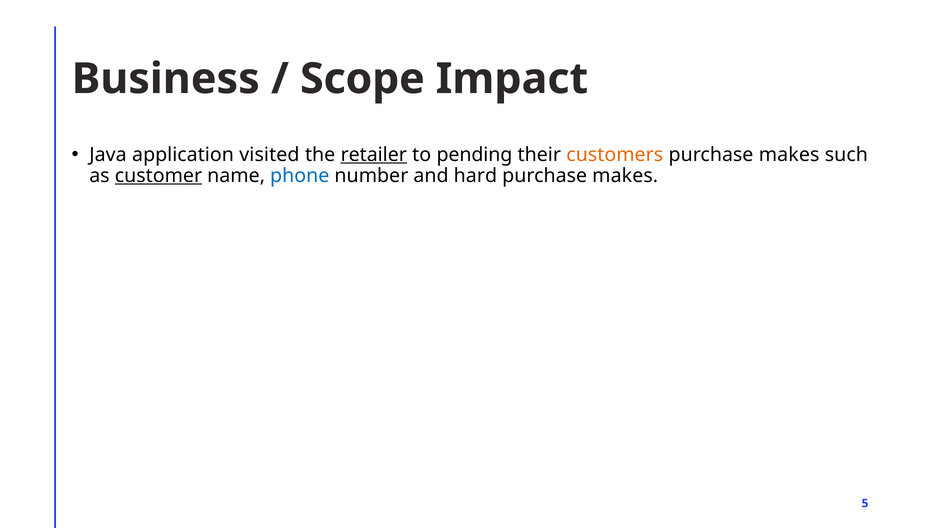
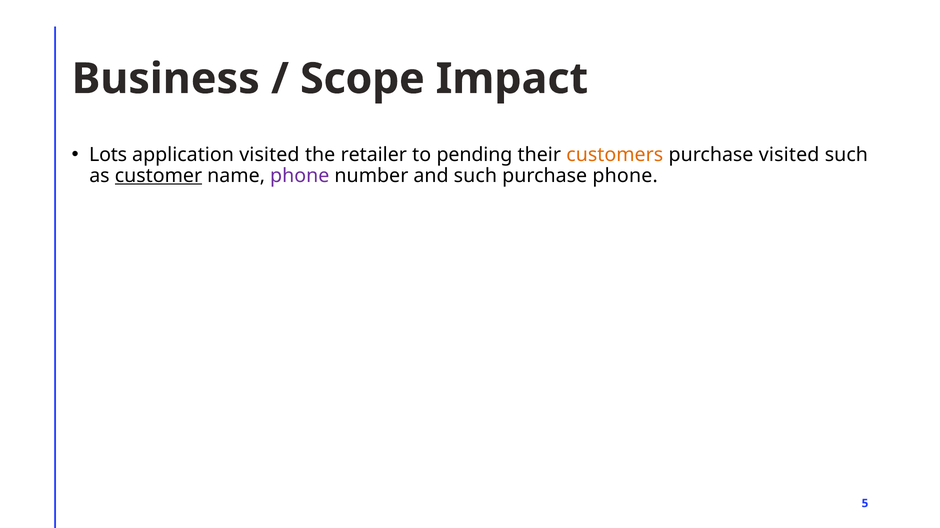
Java: Java -> Lots (108, 155)
retailer underline: present -> none (374, 155)
makes: makes -> visited (789, 155)
phone colour: blue -> purple (300, 176)
and hard: hard -> such (475, 176)
makes: makes -> phone (625, 176)
